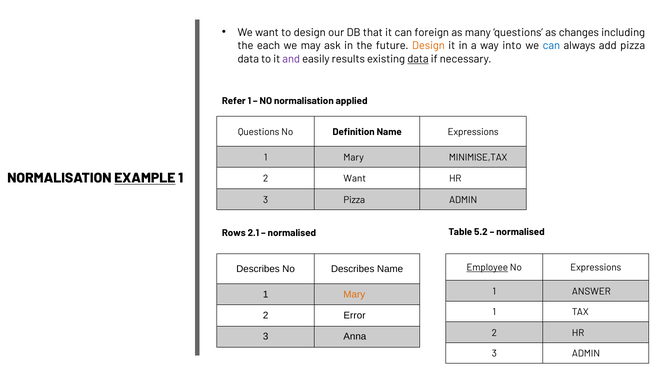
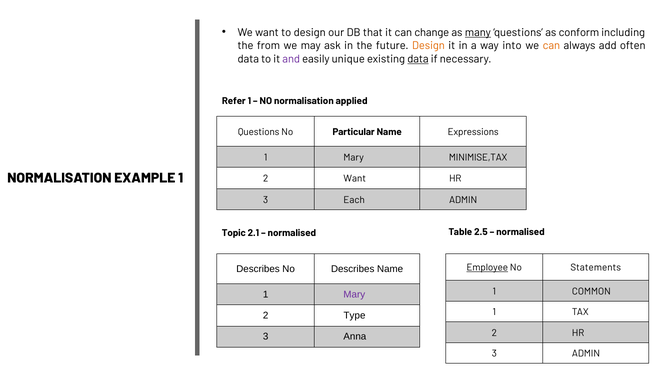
foreign: foreign -> change (432, 32)
many underline: none -> present (478, 32)
changes: changes -> conform (579, 32)
each: each -> from (268, 46)
can colour: blue -> orange (551, 46)
add pizza: pizza -> often (633, 46)
results: results -> unique (348, 59)
Definition: Definition -> Particular (354, 132)
EXAMPLE underline: present -> none (145, 178)
3 Pizza: Pizza -> Each (354, 200)
Rows: Rows -> Topic (234, 233)
5.2: 5.2 -> 2.5 (481, 232)
No Expressions: Expressions -> Statements (596, 267)
ANSWER: ANSWER -> COMMON (591, 291)
Mary colour: orange -> purple (354, 294)
Error: Error -> Type (355, 315)
